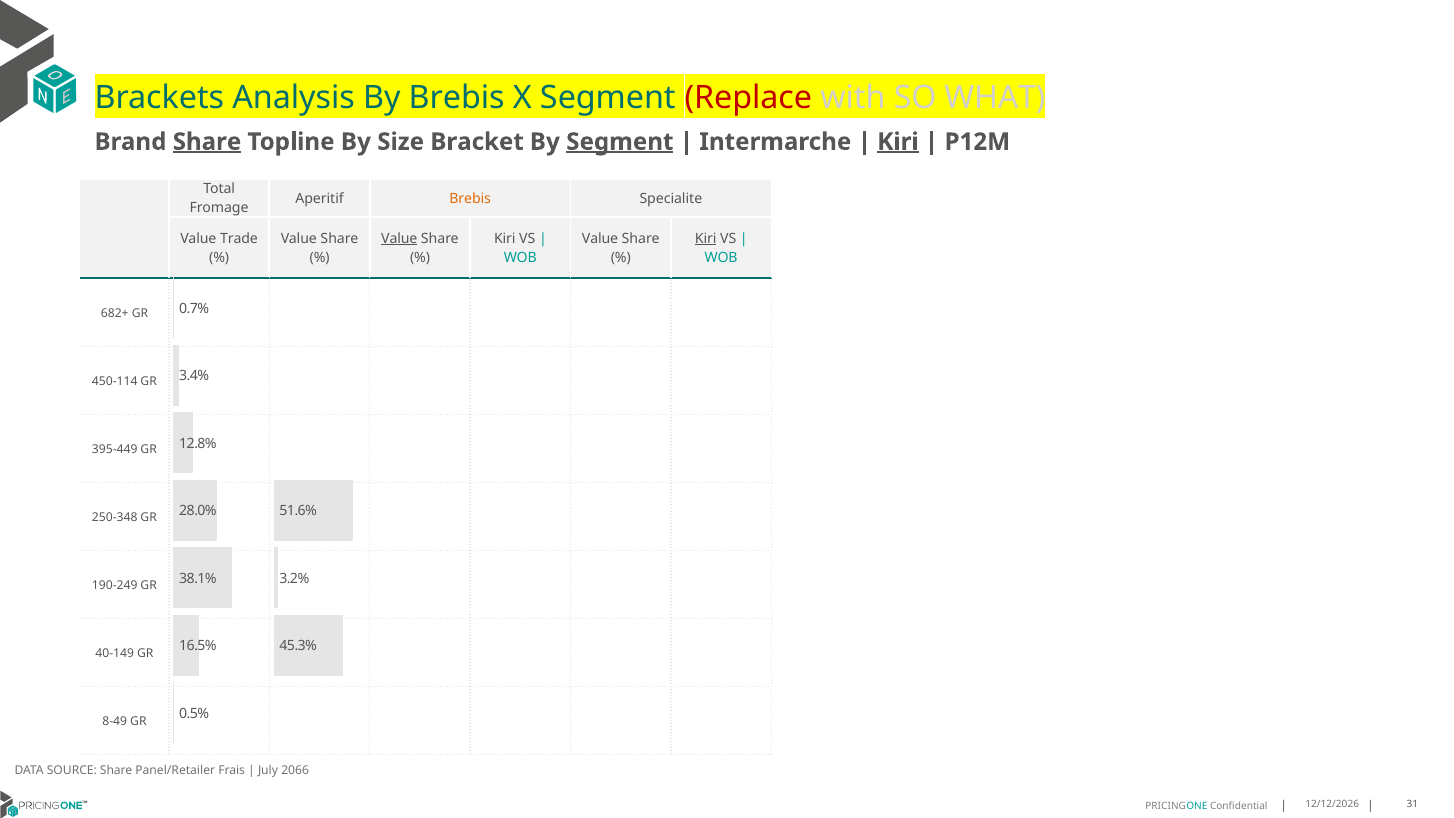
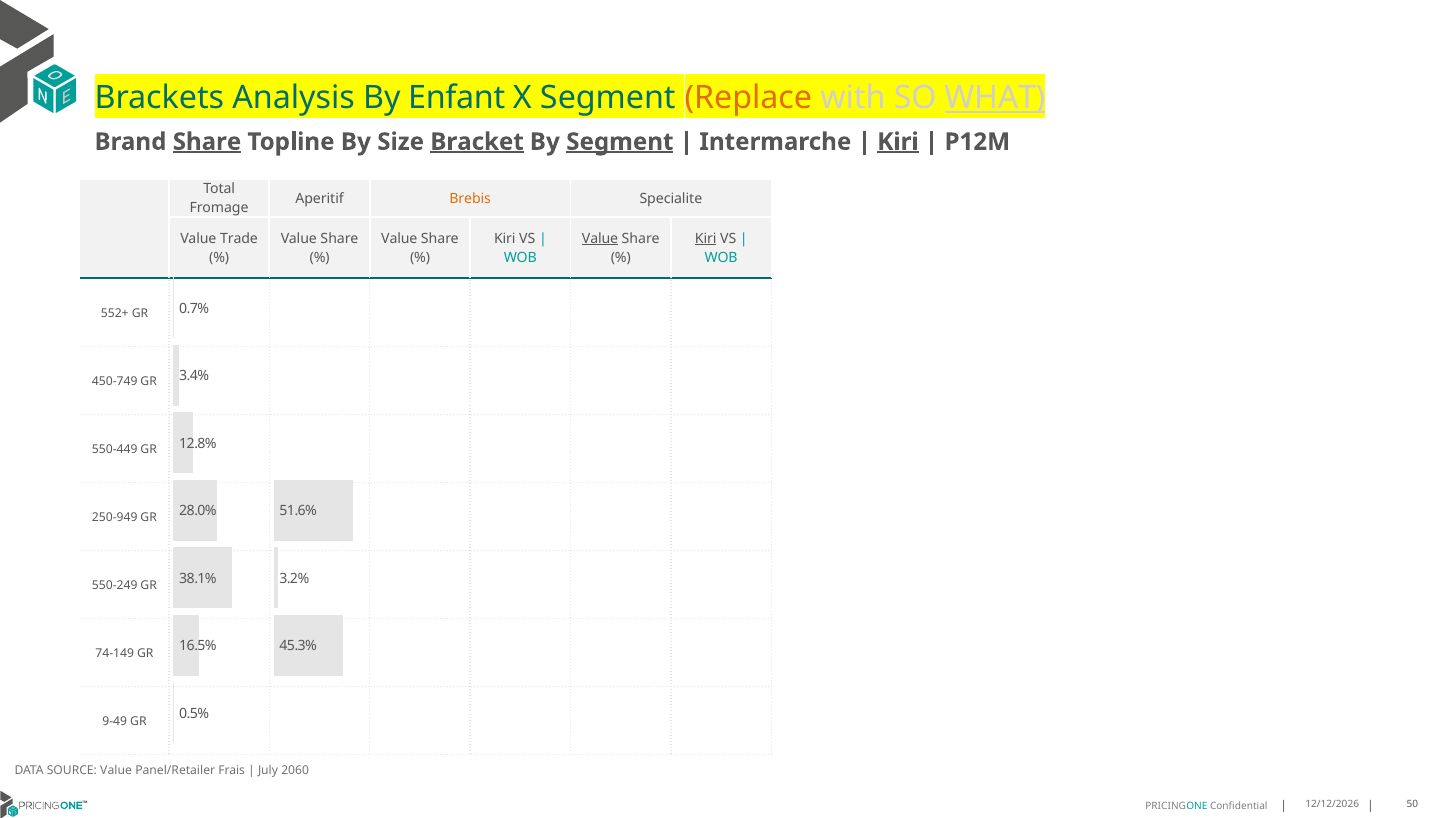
By Brebis: Brebis -> Enfant (457, 98)
Replace colour: red -> orange (748, 98)
WHAT underline: none -> present (995, 98)
Bracket underline: none -> present (477, 142)
Value underline: present -> none (399, 239)
Value underline: none -> present (600, 239)
682+: 682+ -> 552+ (115, 313)
450-114: 450-114 -> 450-749 (115, 381)
395-449: 395-449 -> 550-449 (115, 449)
250-348: 250-348 -> 250-949 (115, 517)
190-249: 190-249 -> 550-249 (115, 585)
40-149: 40-149 -> 74-149 (115, 653)
8-49: 8-49 -> 9-49 (115, 721)
SOURCE Share: Share -> Value (116, 770)
2066: 2066 -> 2060 (295, 770)
31: 31 -> 50 (1412, 804)
